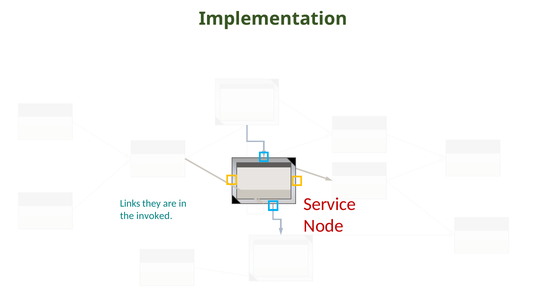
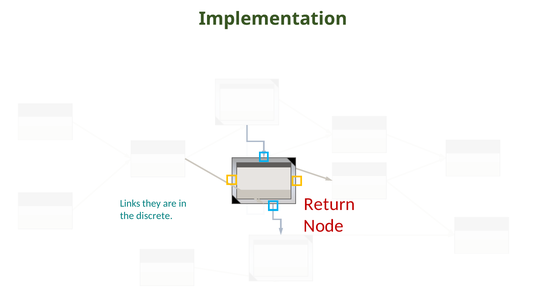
Service: Service -> Return (330, 204)
invoked: invoked -> discrete (154, 216)
